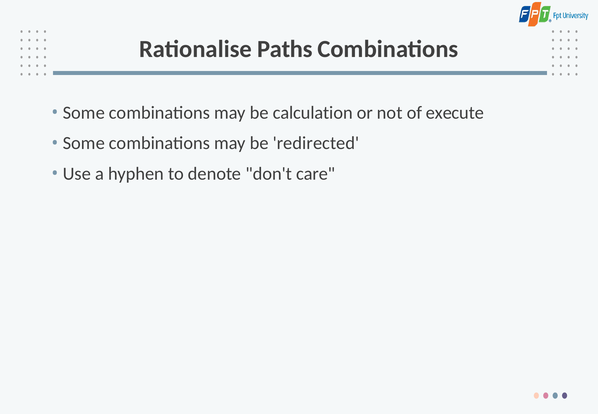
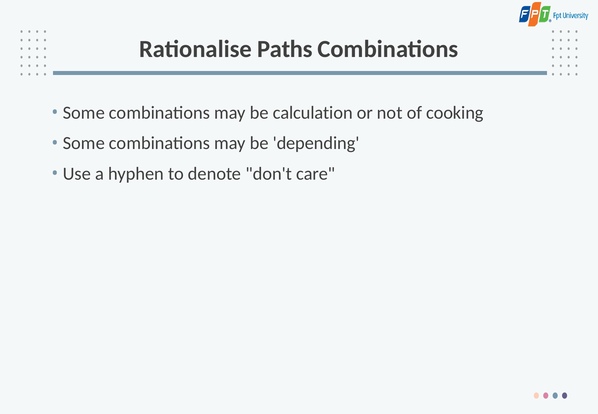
execute: execute -> cooking (455, 113)
redirected: redirected -> depending (316, 143)
